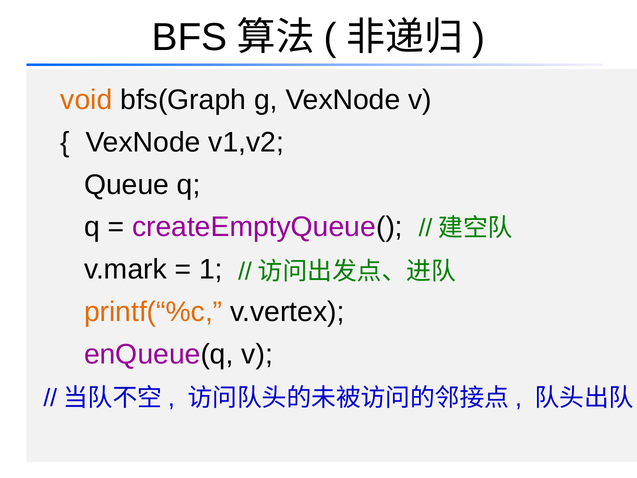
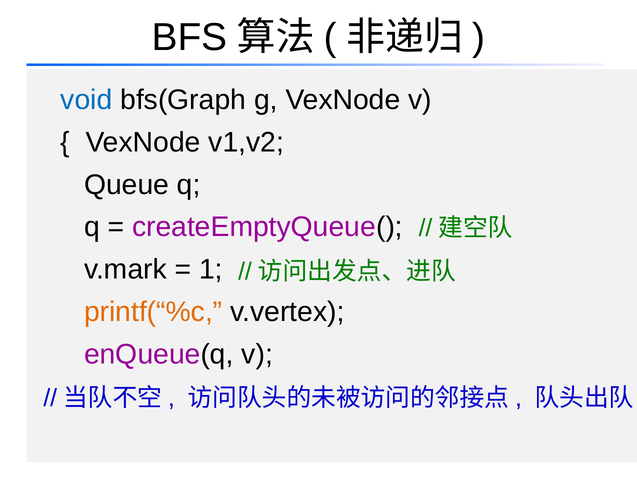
void colour: orange -> blue (86, 100)
